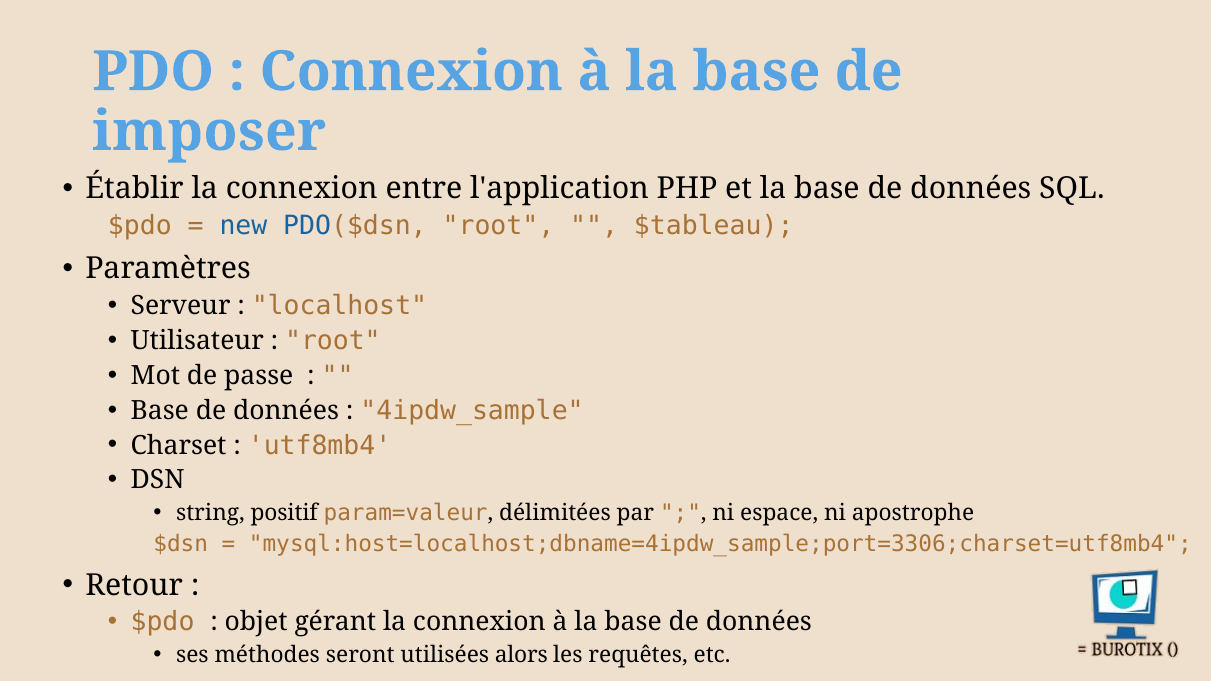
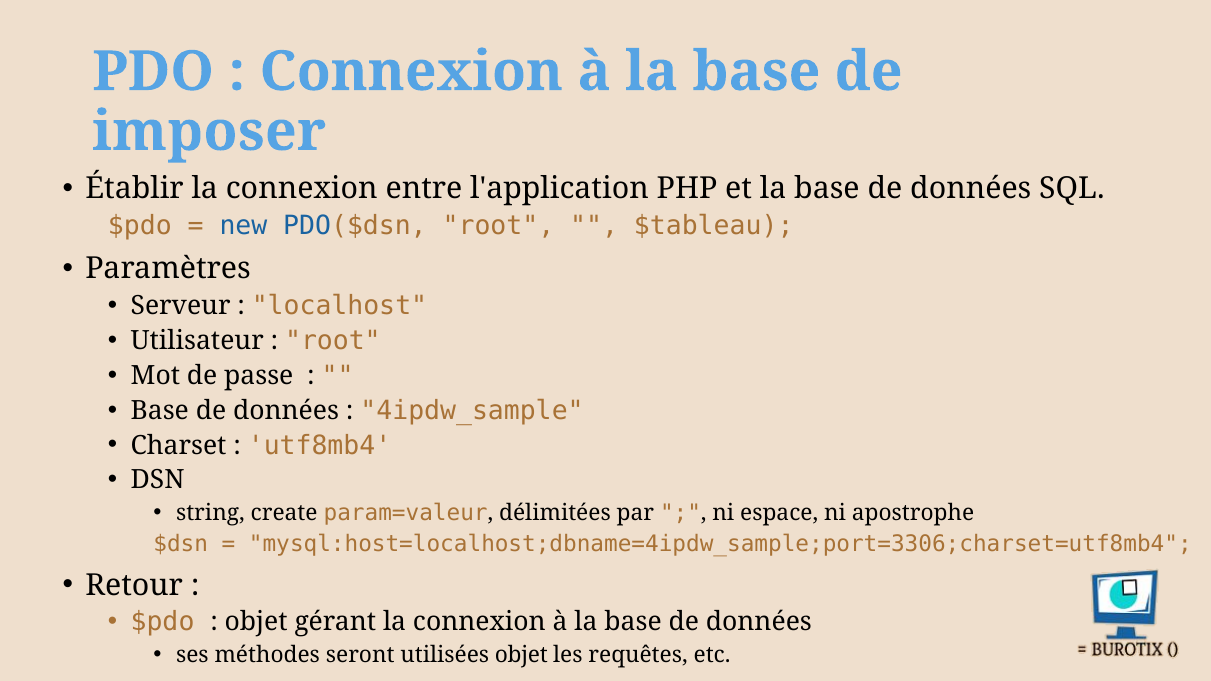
positif: positif -> create (284, 513)
utilisées alors: alors -> objet (521, 655)
